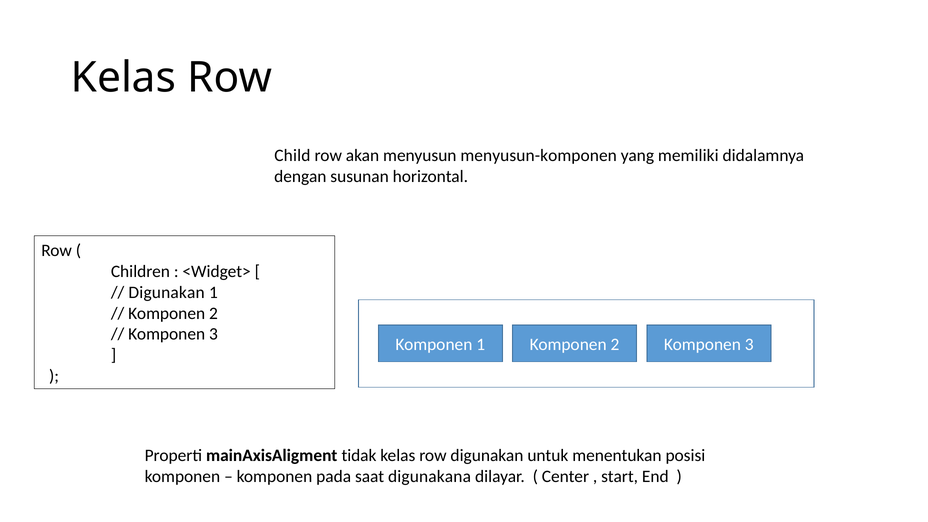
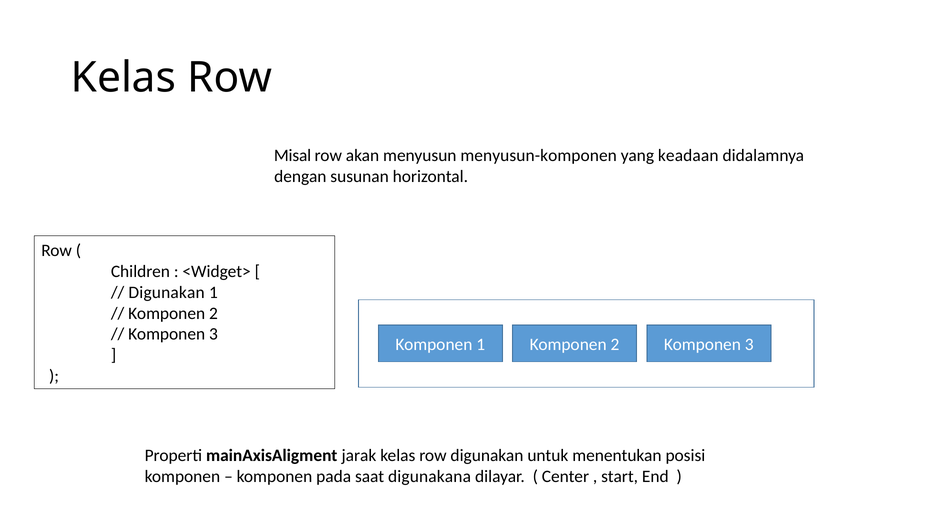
Child: Child -> Misal (293, 155)
memiliki: memiliki -> keadaan (688, 155)
tidak: tidak -> jarak (359, 455)
